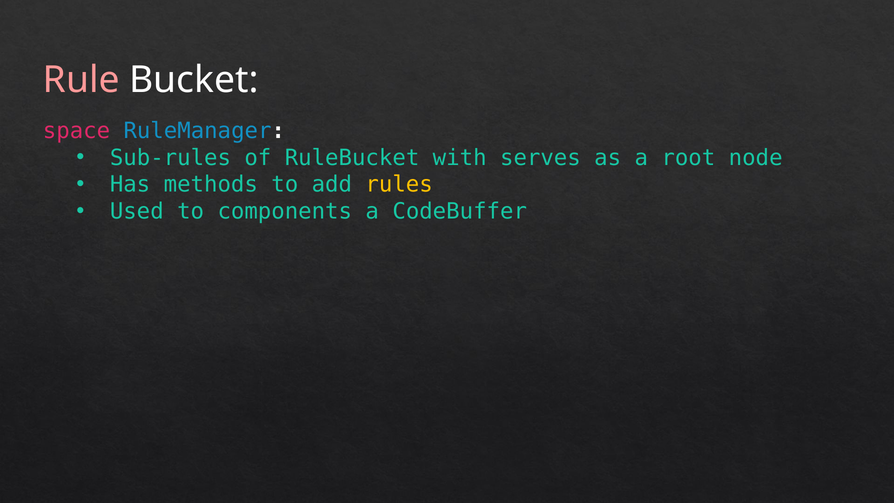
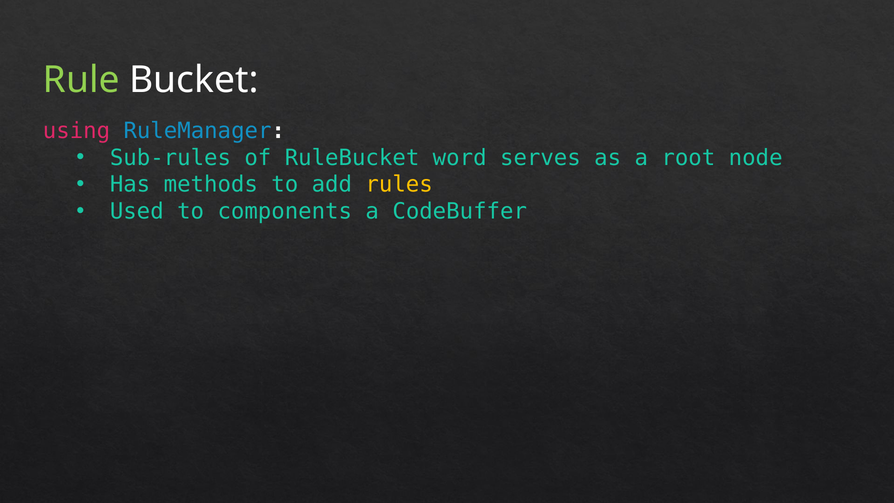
Rule colour: pink -> light green (81, 80)
space: space -> using (76, 131)
with: with -> word (460, 158)
